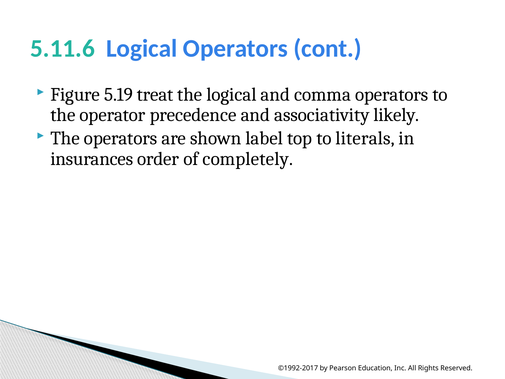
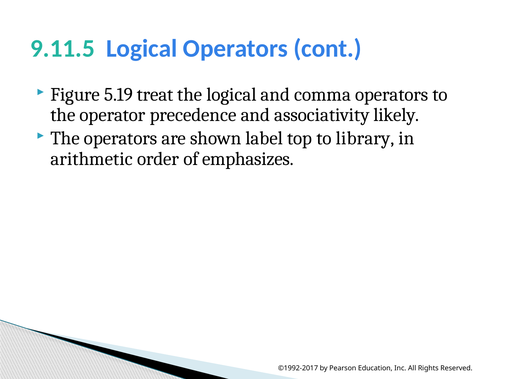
5.11.6: 5.11.6 -> 9.11.5 (63, 48)
literals: literals -> library (365, 138)
insurances: insurances -> arithmetic (92, 159)
completely: completely -> emphasizes (248, 159)
